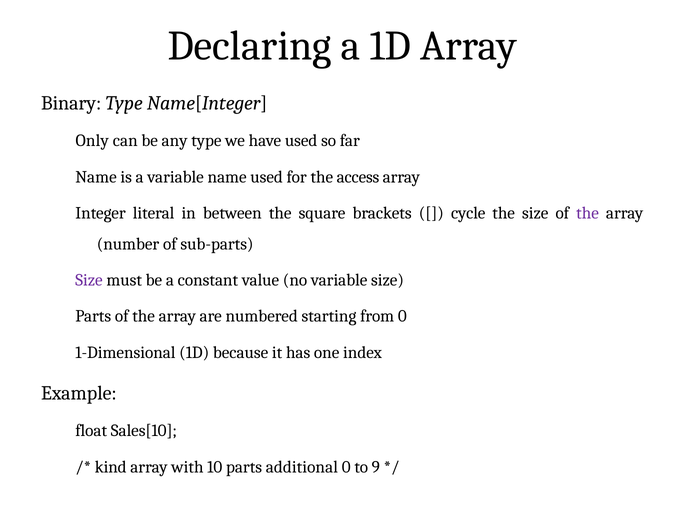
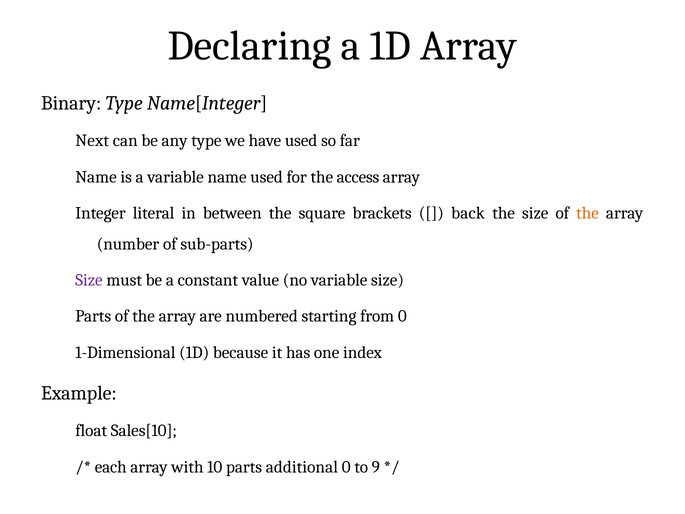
Only: Only -> Next (92, 141)
cycle: cycle -> back (468, 213)
the colour: purple -> orange (588, 213)
kind: kind -> each (111, 467)
